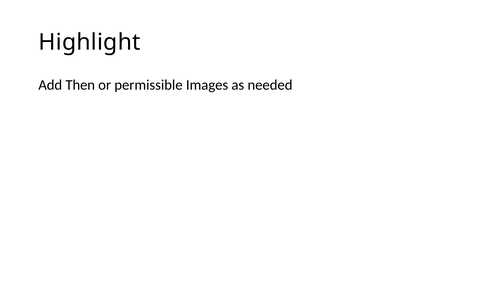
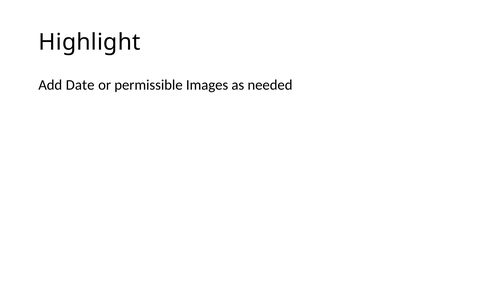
Then: Then -> Date (80, 85)
